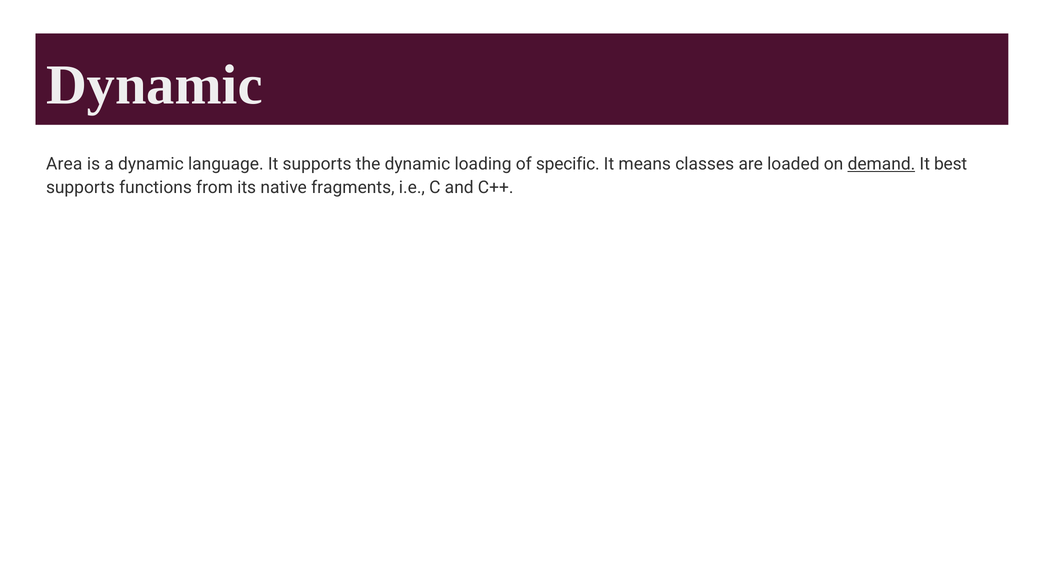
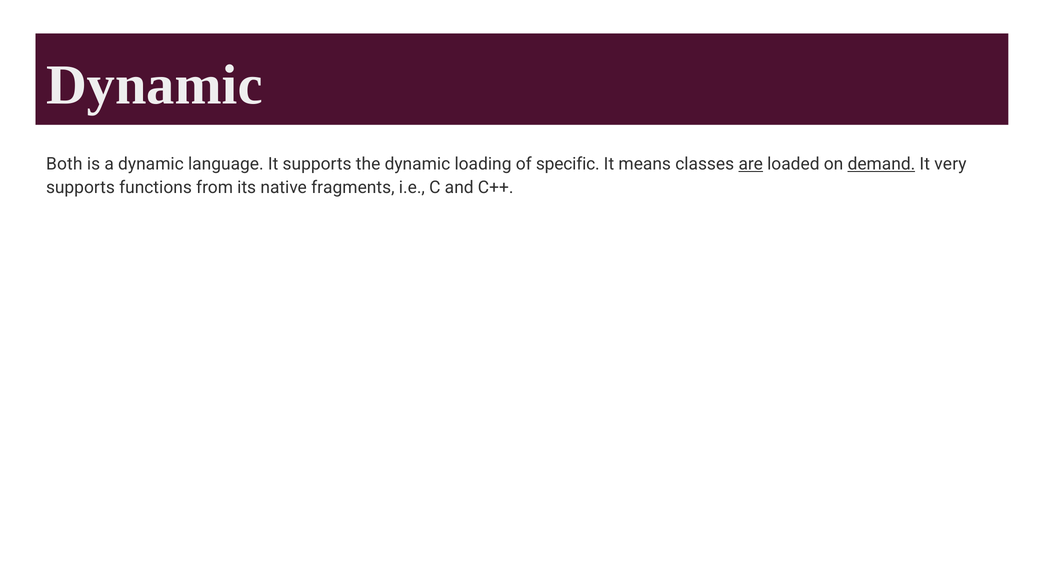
Area: Area -> Both (64, 164)
are underline: none -> present (751, 164)
best: best -> very (950, 164)
